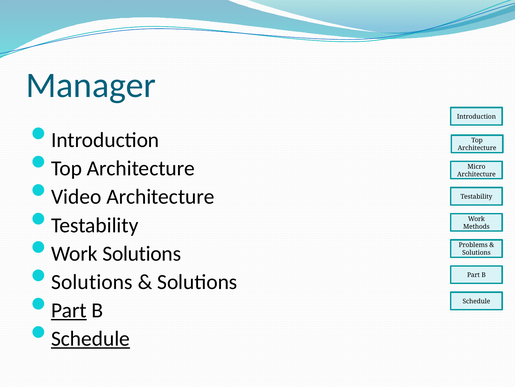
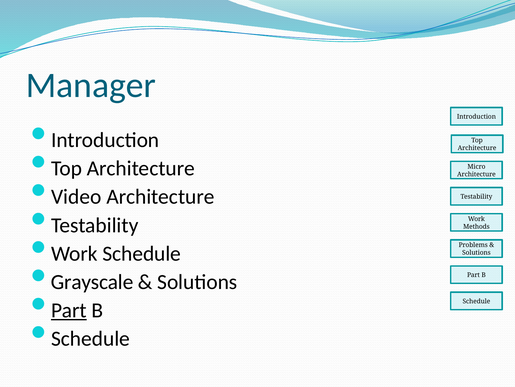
Work Solutions: Solutions -> Schedule (142, 253)
Solutions: Solutions -> Grayscale (92, 281)
Schedule underline: present -> none (90, 338)
